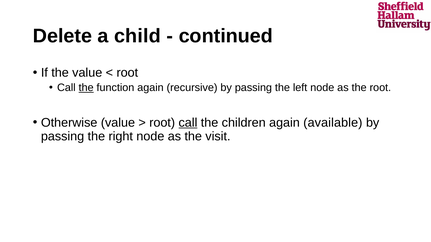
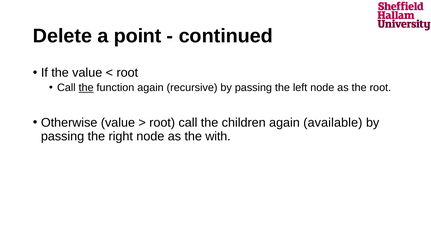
child: child -> point (138, 36)
call underline: present -> none (188, 123)
visit: visit -> with (218, 136)
